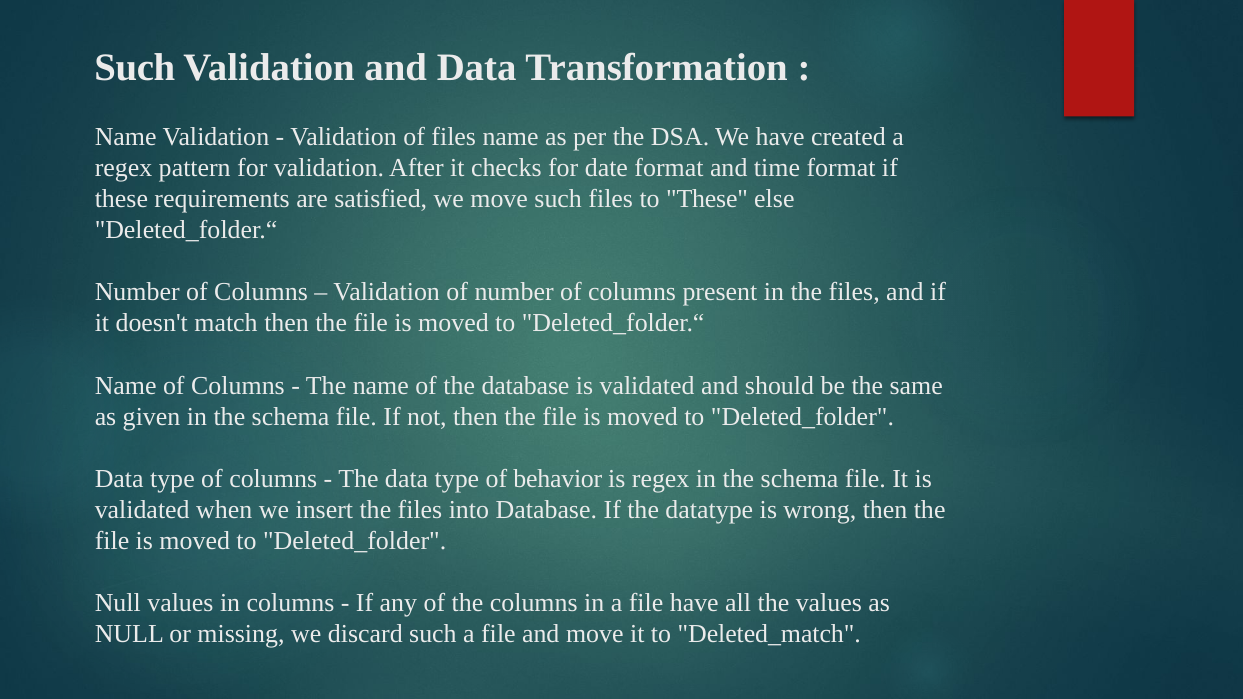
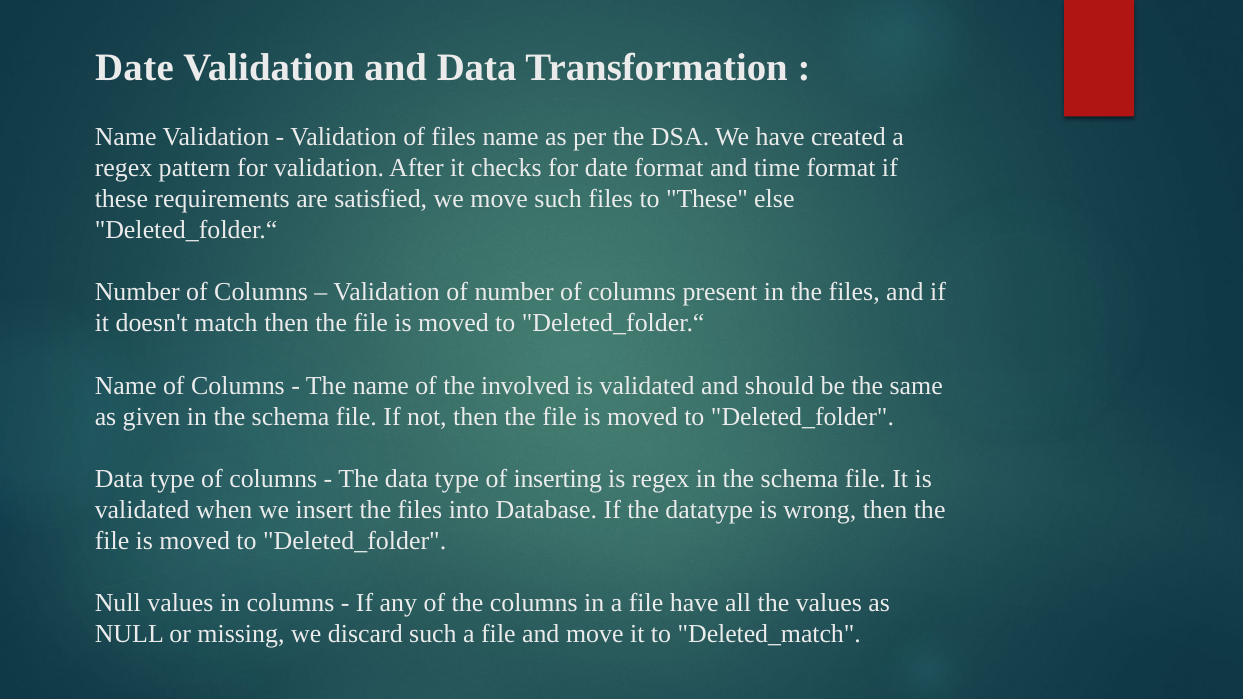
Such: Such -> Date (134, 68)
the database: database -> involved (526, 386)
behavior: behavior -> inserting (558, 479)
